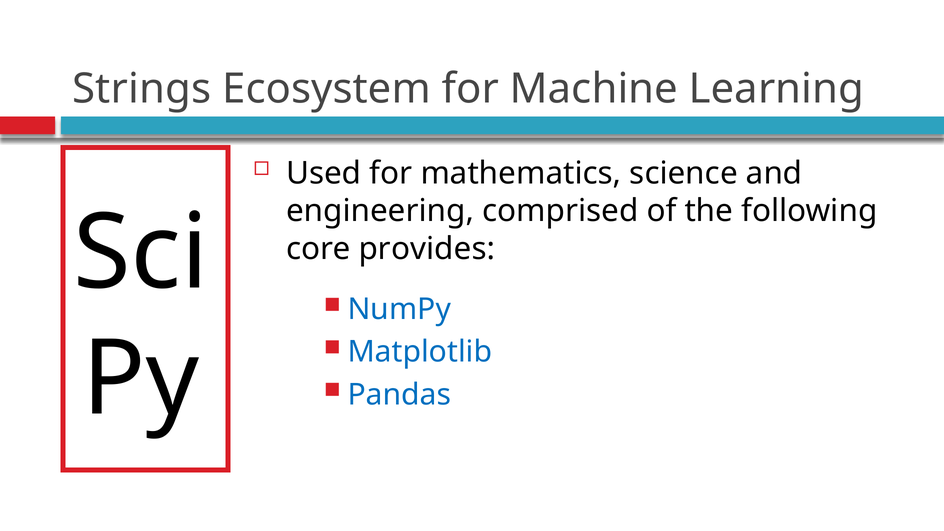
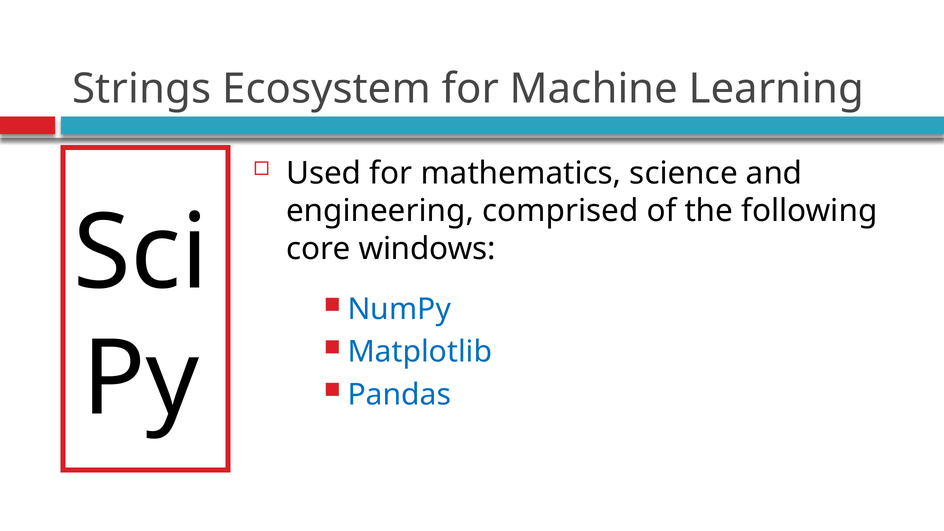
provides: provides -> windows (427, 249)
